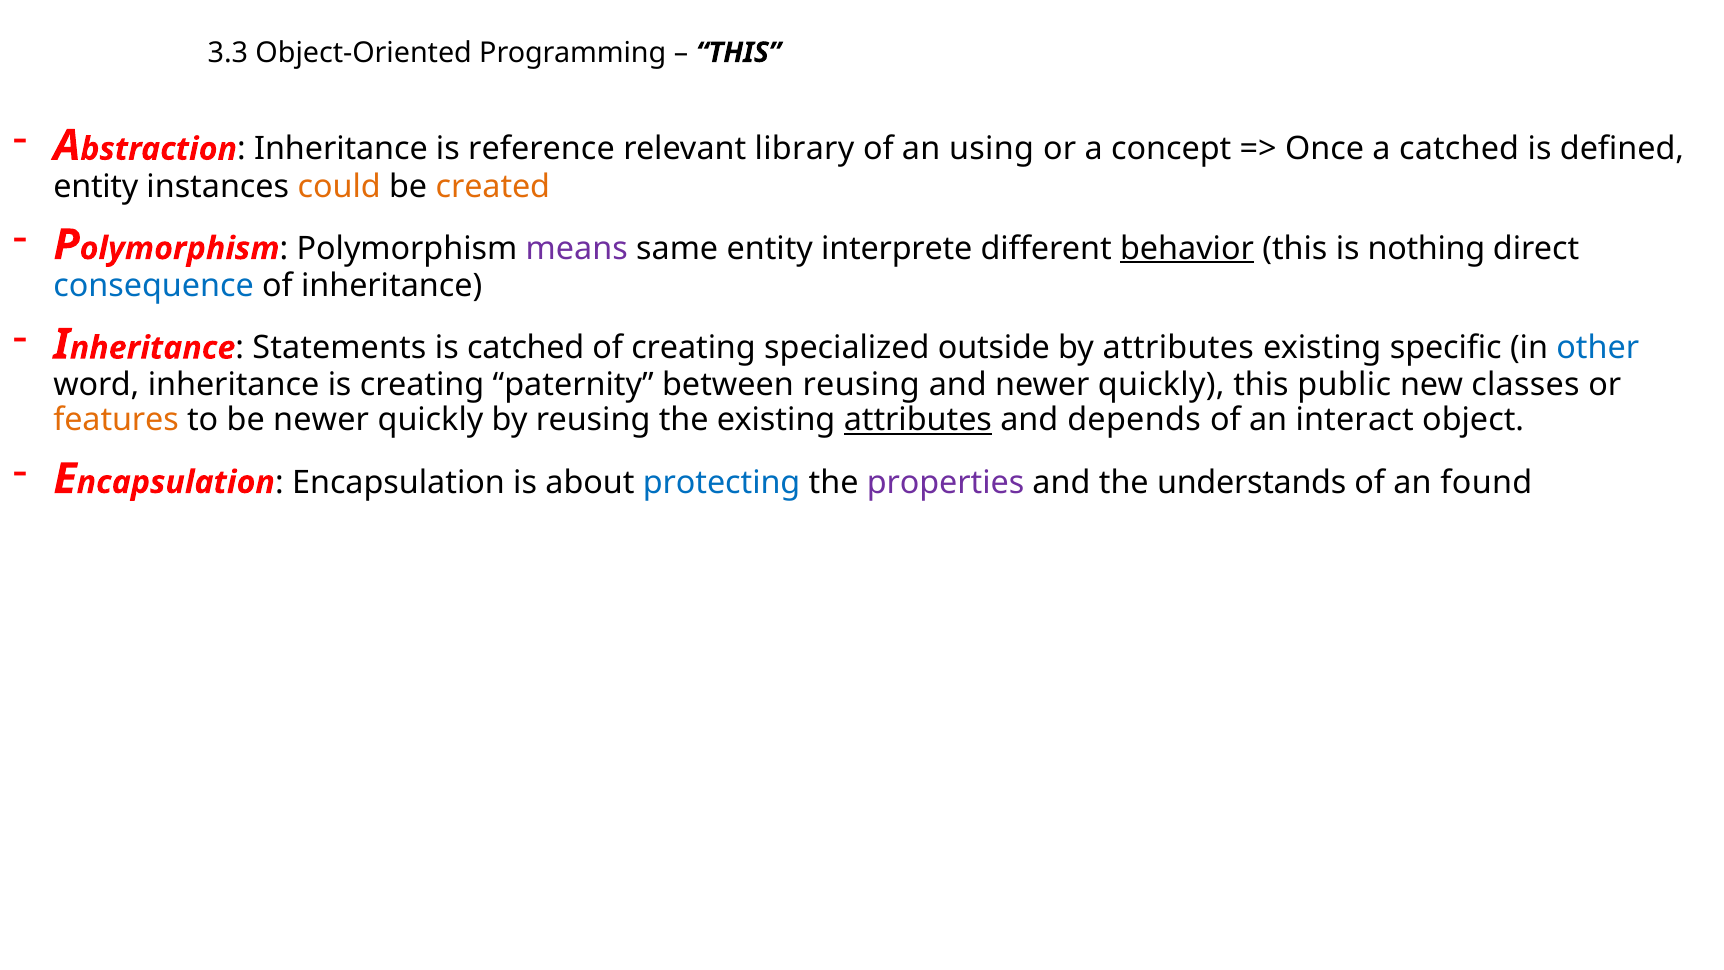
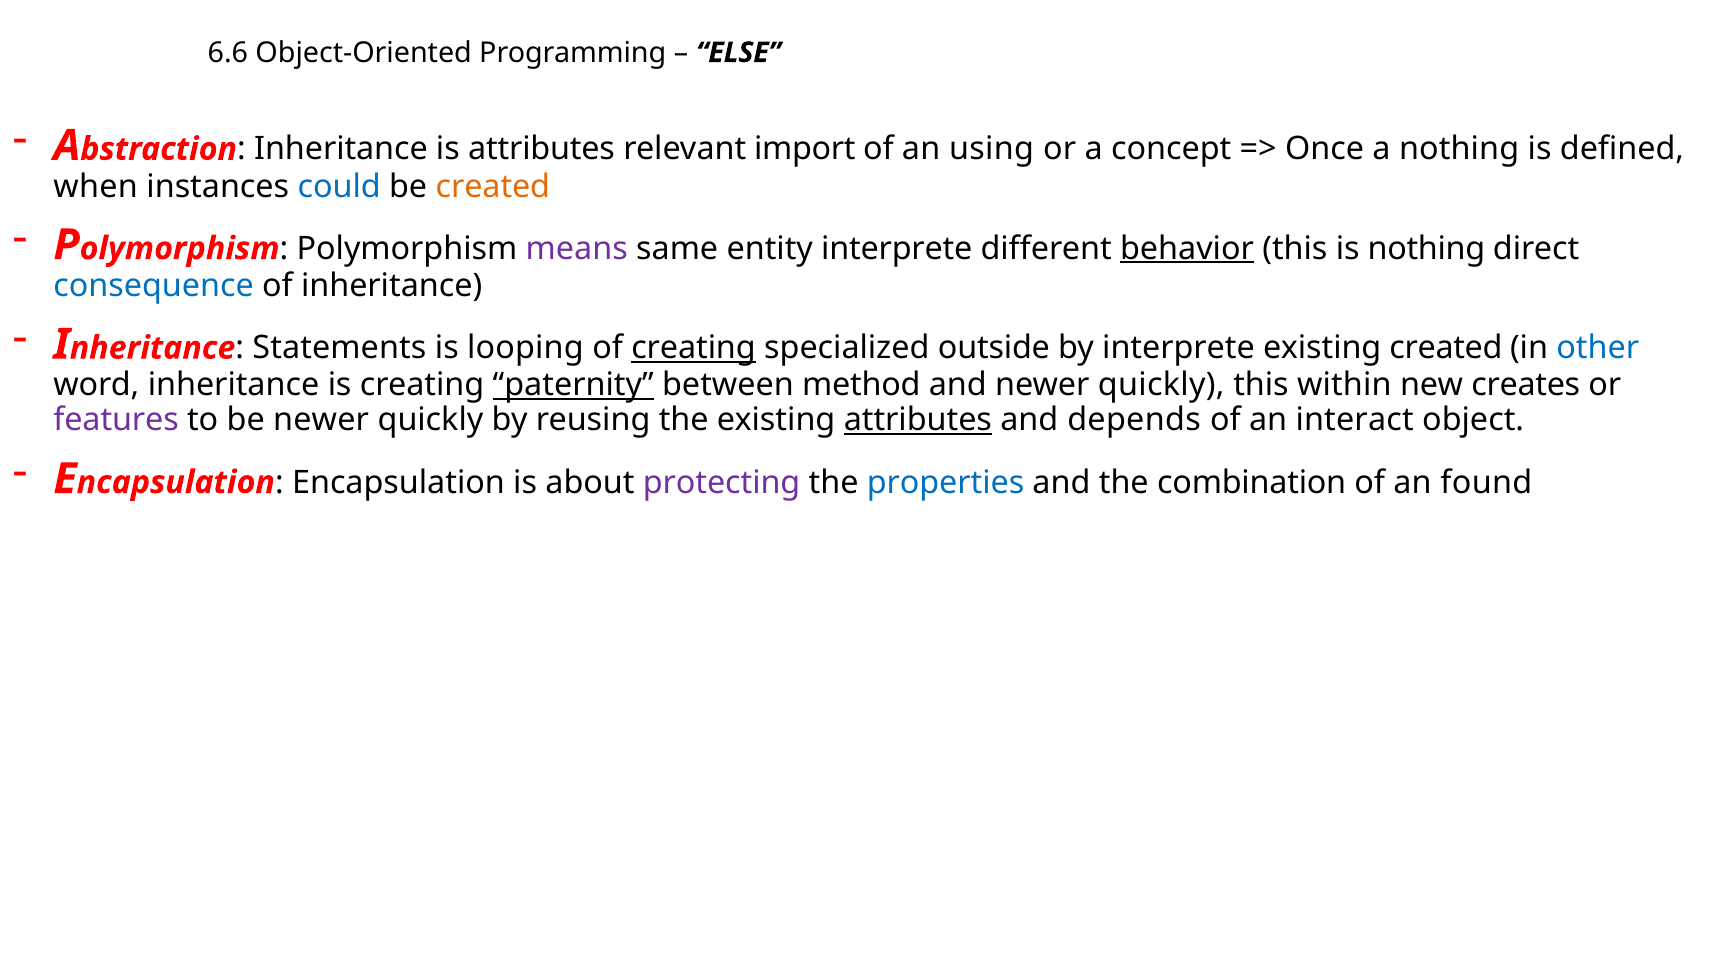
3.3: 3.3 -> 6.6 (228, 53)
THIS: THIS -> ELSE (739, 53)
is reference: reference -> attributes (542, 149)
library: library -> import (805, 149)
a catched: catched -> nothing (1459, 149)
entity: entity -> when (96, 186)
could colour: orange -> blue (339, 186)
is catched: catched -> looping (525, 348)
creating underline: none -> present (694, 348)
by attributes: attributes -> interprete (1178, 348)
existing specific: specific -> created (1446, 348)
paternity underline: none -> present (573, 385)
between reusing: reusing -> method (861, 385)
public: public -> within (1344, 385)
classes: classes -> creates (1526, 385)
features colour: orange -> purple (116, 420)
protecting colour: blue -> purple (722, 482)
properties colour: purple -> blue (946, 482)
understands: understands -> combination (1252, 482)
